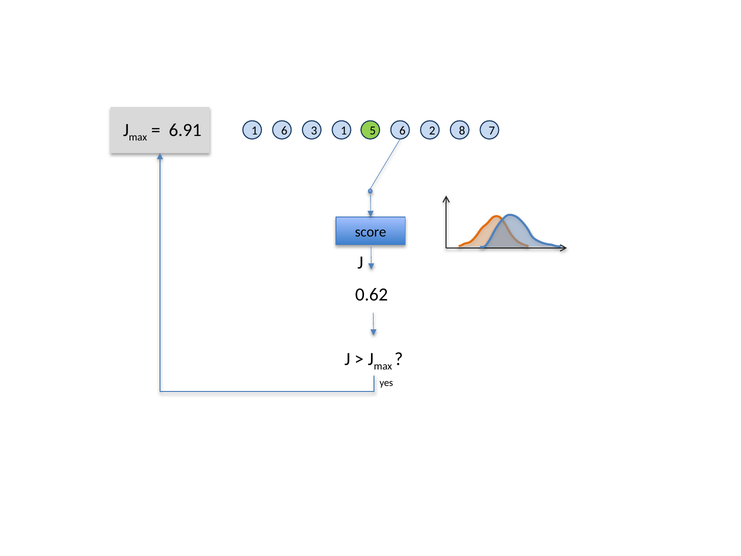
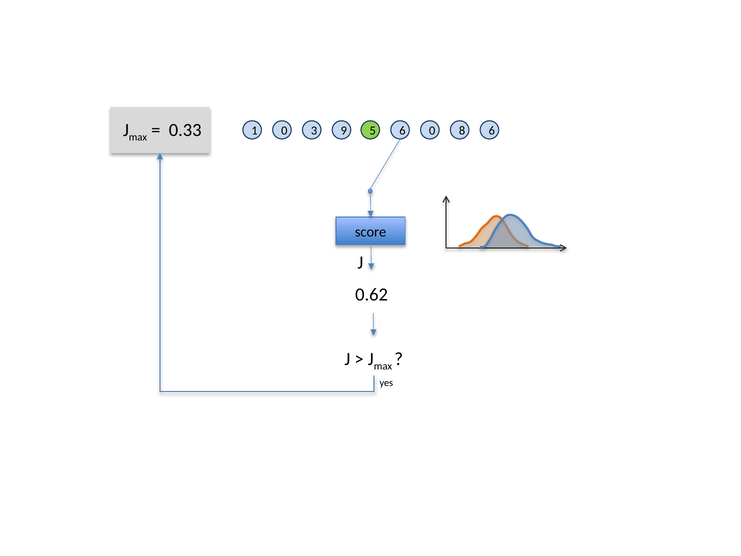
6.91: 6.91 -> 0.33 (185, 130)
1 6: 6 -> 0 (284, 131)
3 1: 1 -> 9 (344, 131)
6 2: 2 -> 0 (432, 131)
8 7: 7 -> 6 (492, 131)
